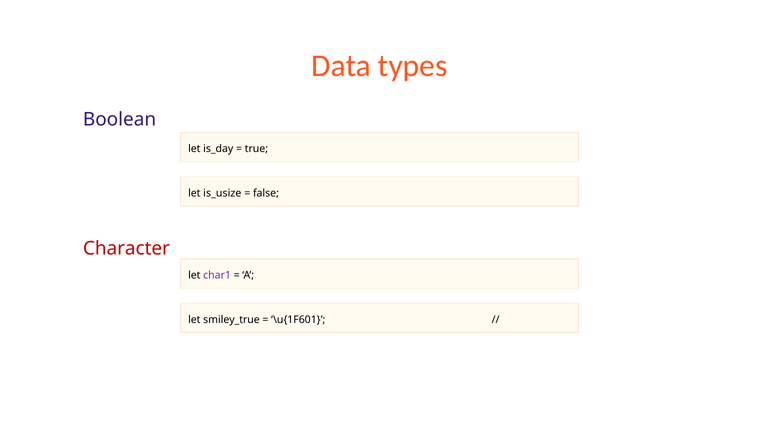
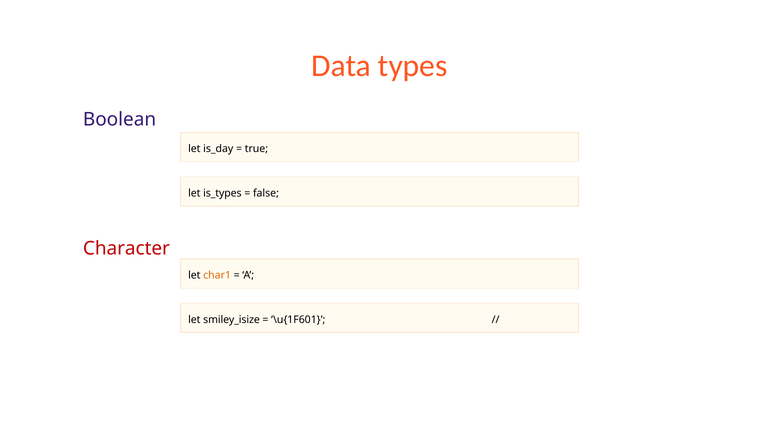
is_usize: is_usize -> is_types (222, 193)
char1 colour: purple -> orange (217, 275)
smiley_true: smiley_true -> smiley_isize (232, 320)
